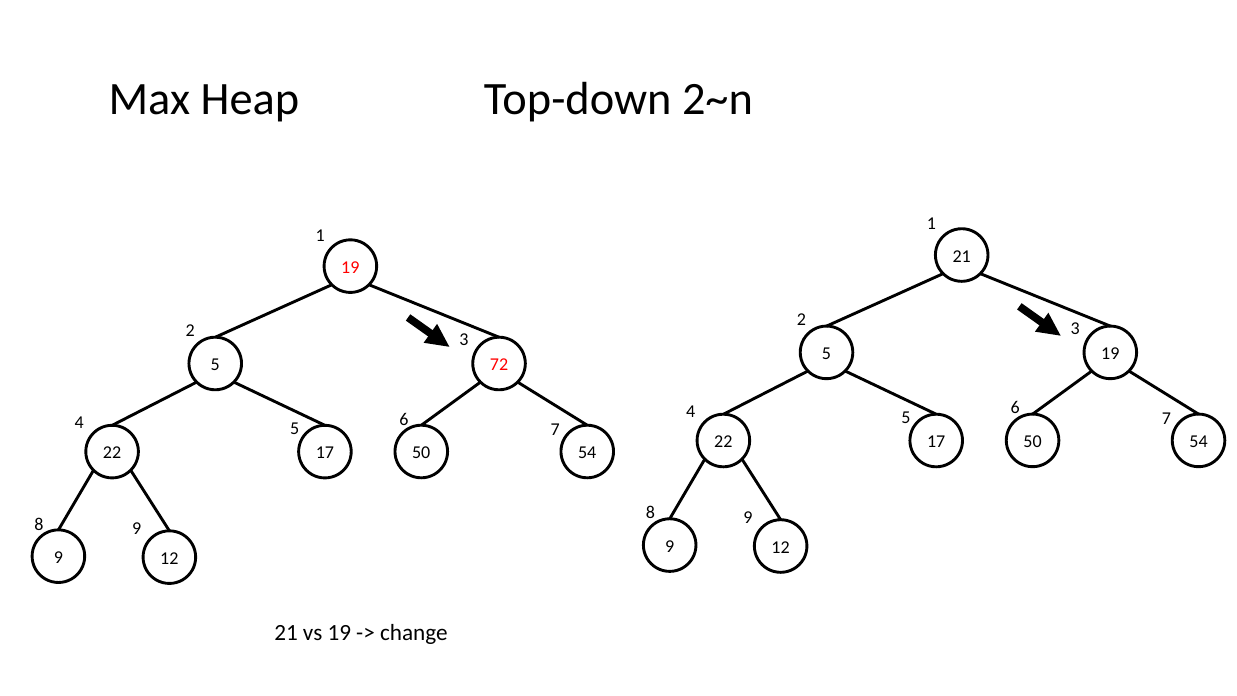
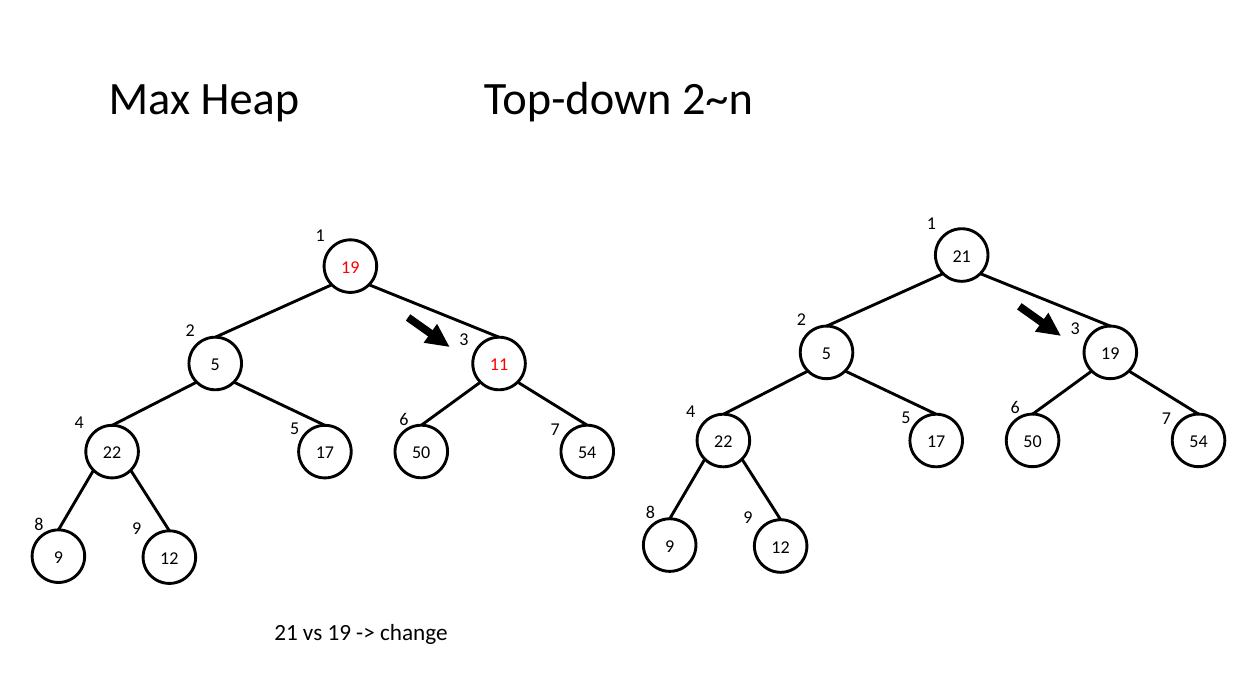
72: 72 -> 11 (499, 365)
